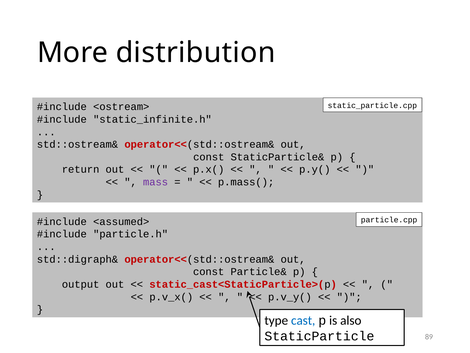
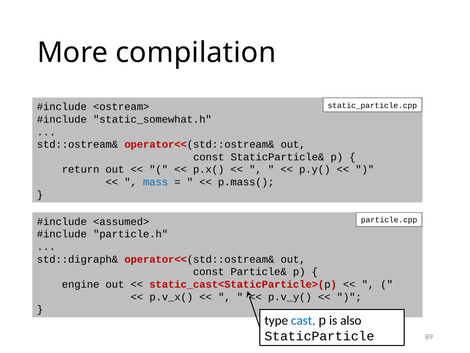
distribution: distribution -> compilation (196, 53)
static_infinite.h: static_infinite.h -> static_somewhat.h (152, 119)
mass colour: purple -> blue (156, 182)
output: output -> engine (81, 284)
